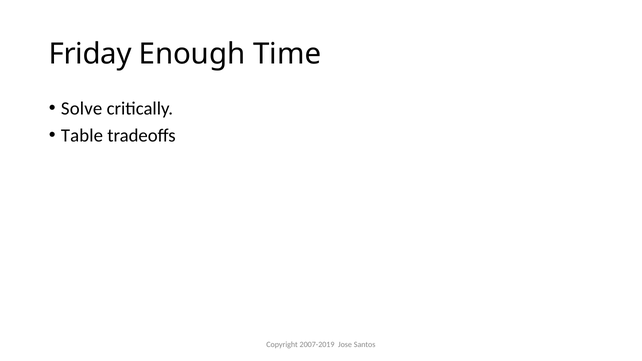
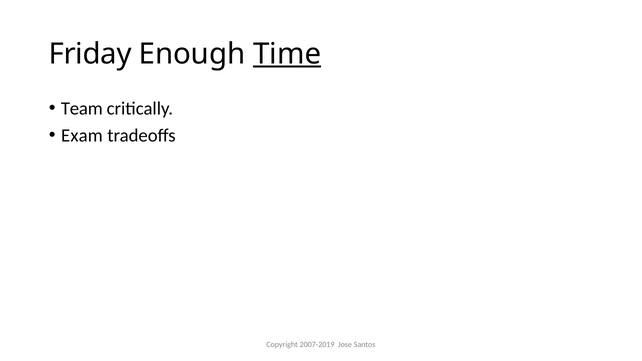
Time underline: none -> present (287, 54)
Solve: Solve -> Team (82, 109)
Table: Table -> Exam (82, 135)
